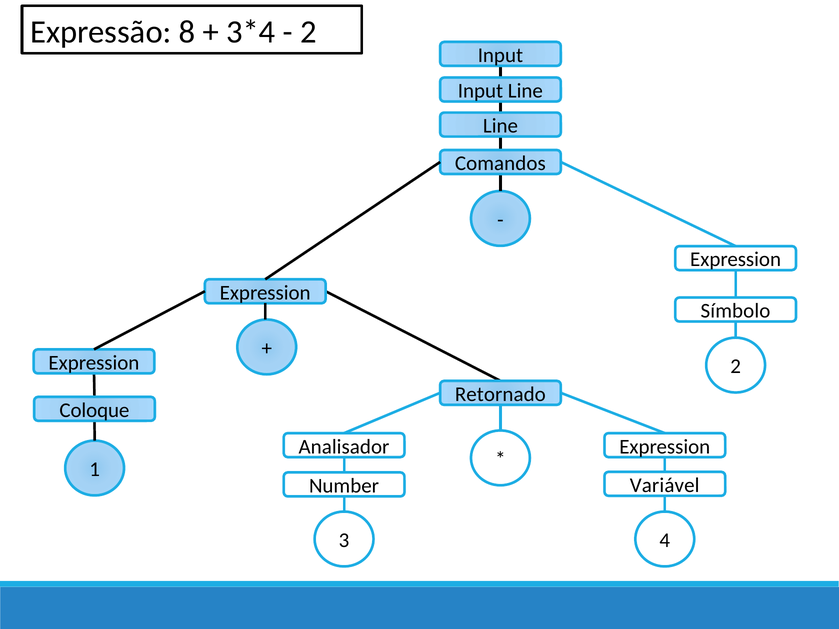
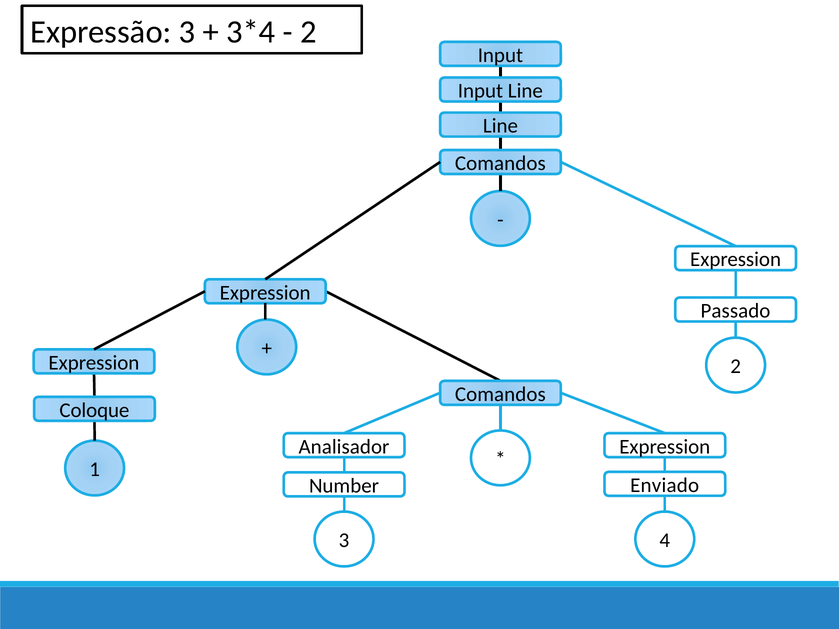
Expressão 8: 8 -> 3 (187, 32)
Símbolo: Símbolo -> Passado (736, 311)
Retornado: Retornado -> Comandos (500, 394)
Variável: Variável -> Enviado (665, 485)
